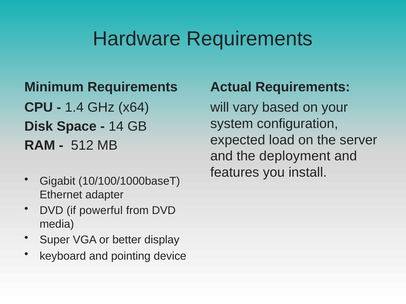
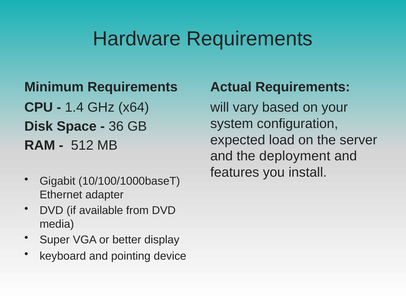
14: 14 -> 36 (116, 127)
powerful: powerful -> available (101, 211)
